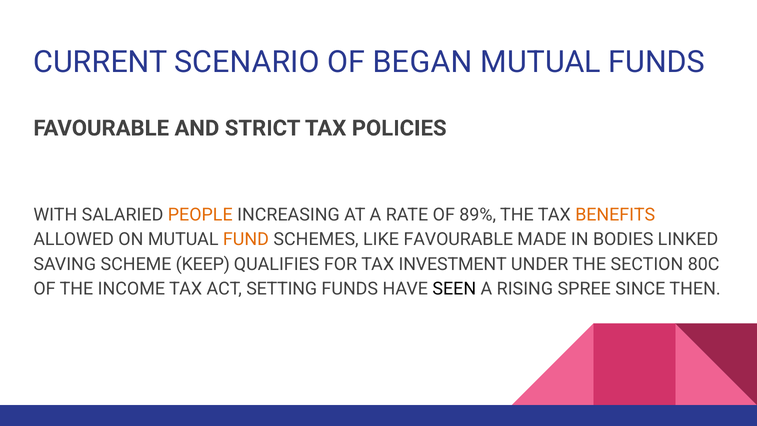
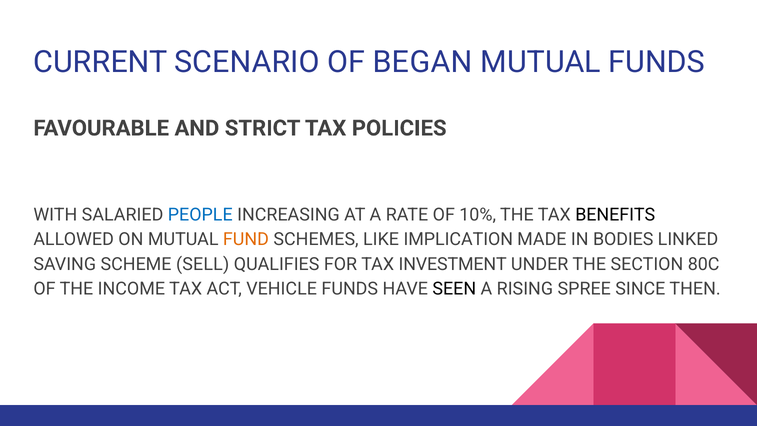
PEOPLE colour: orange -> blue (200, 215)
89%: 89% -> 10% (478, 215)
BENEFITS colour: orange -> black (615, 215)
LIKE FAVOURABLE: FAVOURABLE -> IMPLICATION (458, 239)
KEEP: KEEP -> SELL (203, 264)
SETTING: SETTING -> VEHICLE (282, 289)
